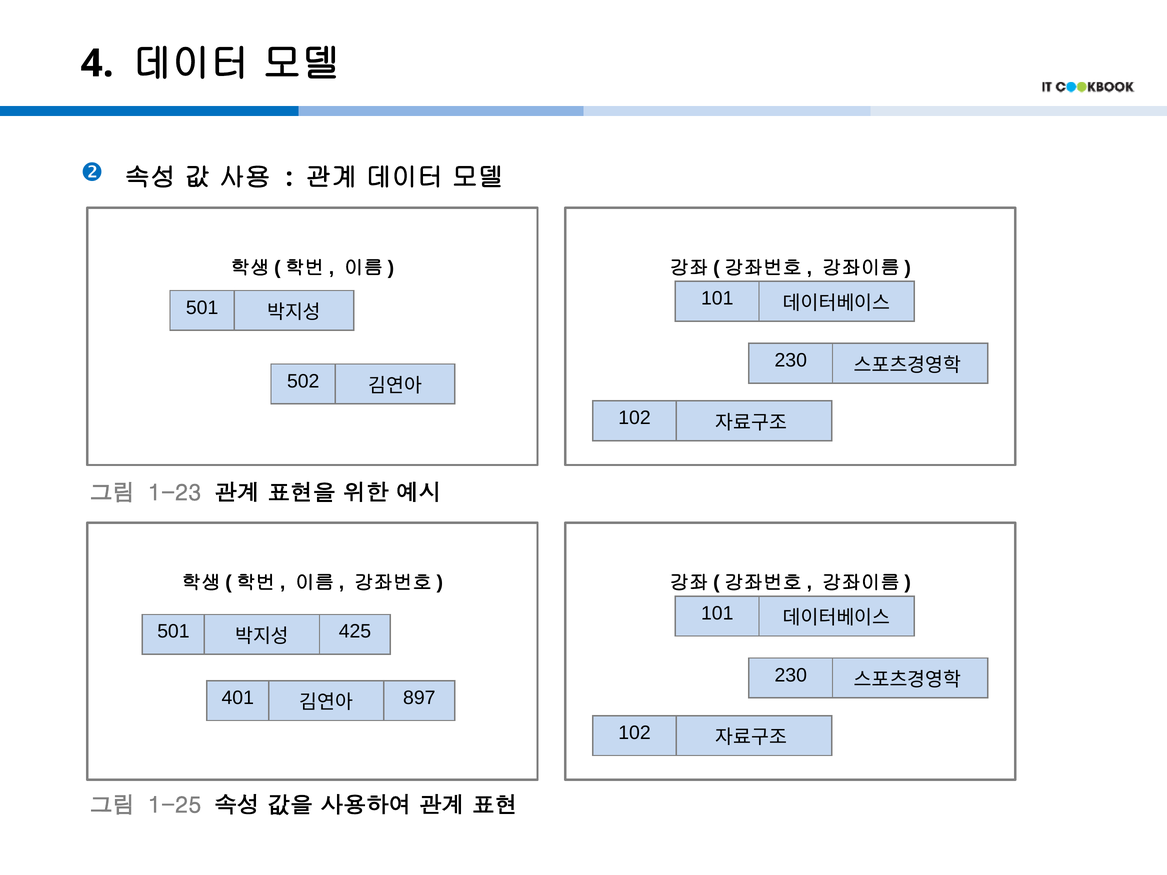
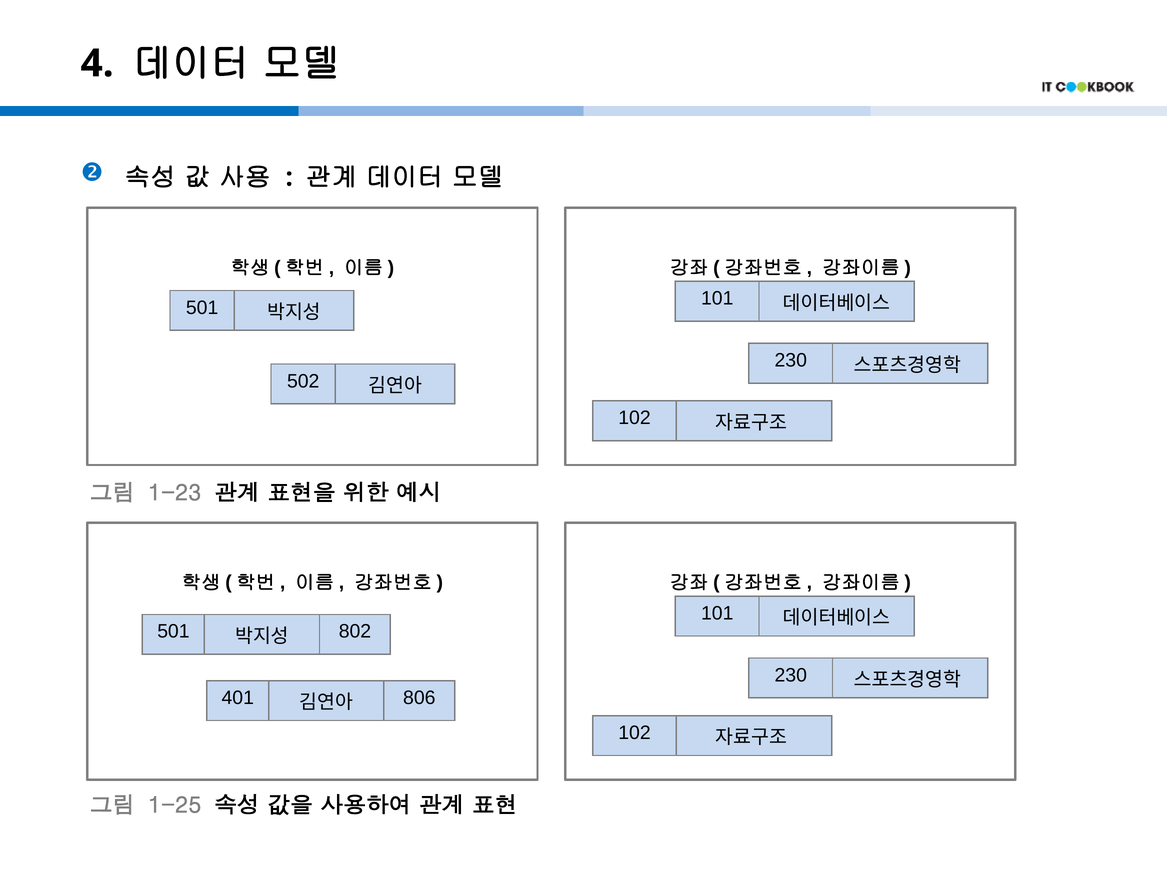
425: 425 -> 802 (355, 632)
897: 897 -> 806 (419, 698)
